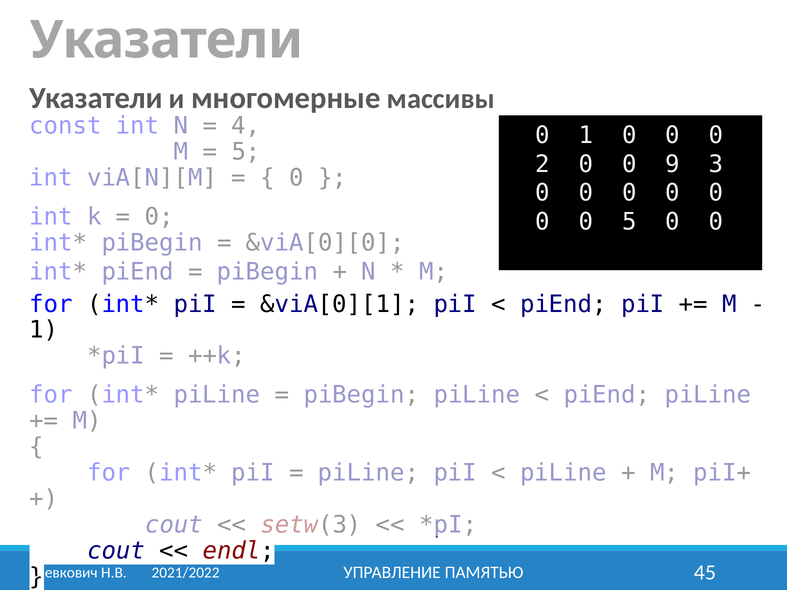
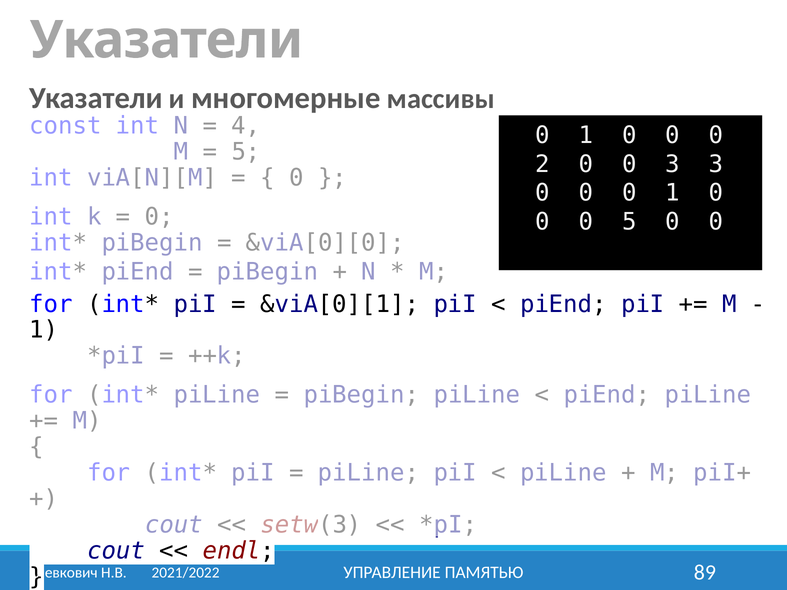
0 9: 9 -> 3 (673, 164)
0: 0 -> 1 (673, 193)
45: 45 -> 89 (705, 573)
